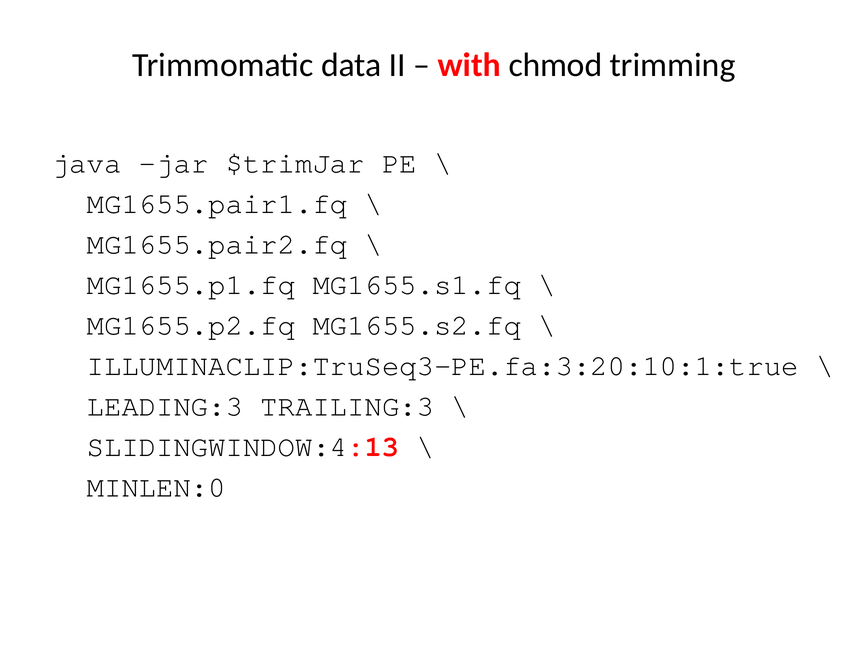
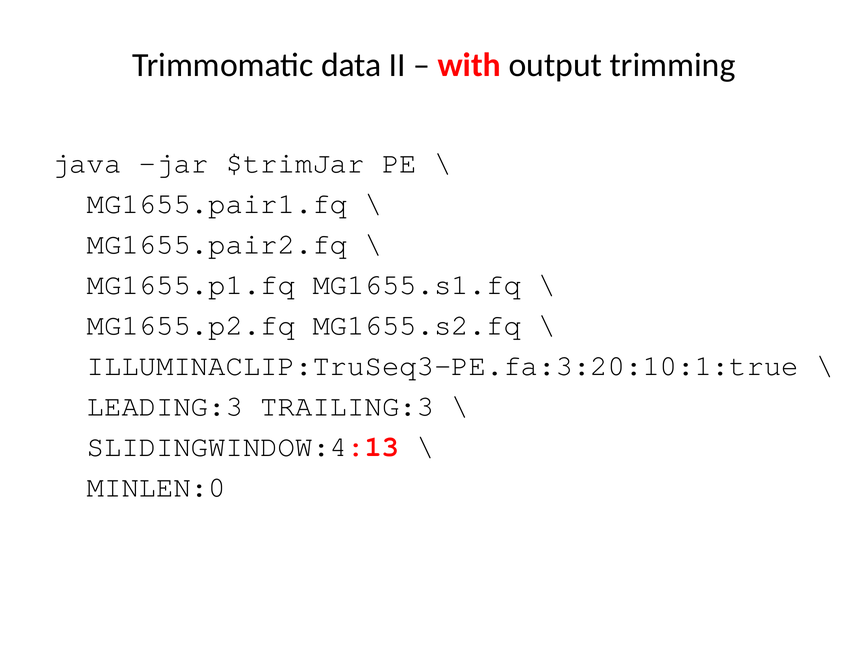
chmod: chmod -> output (555, 65)
